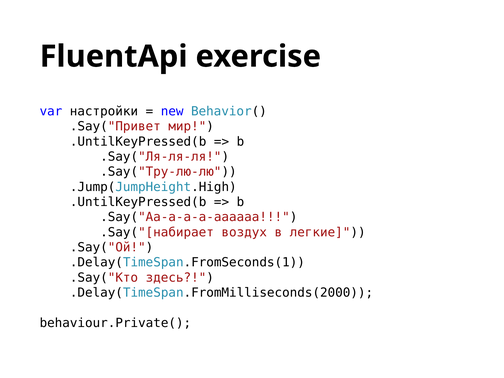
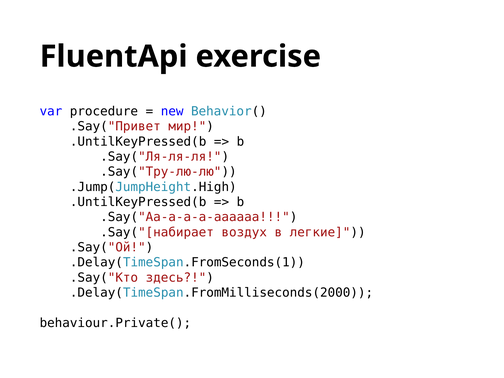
настройки: настройки -> procedure (104, 111)
